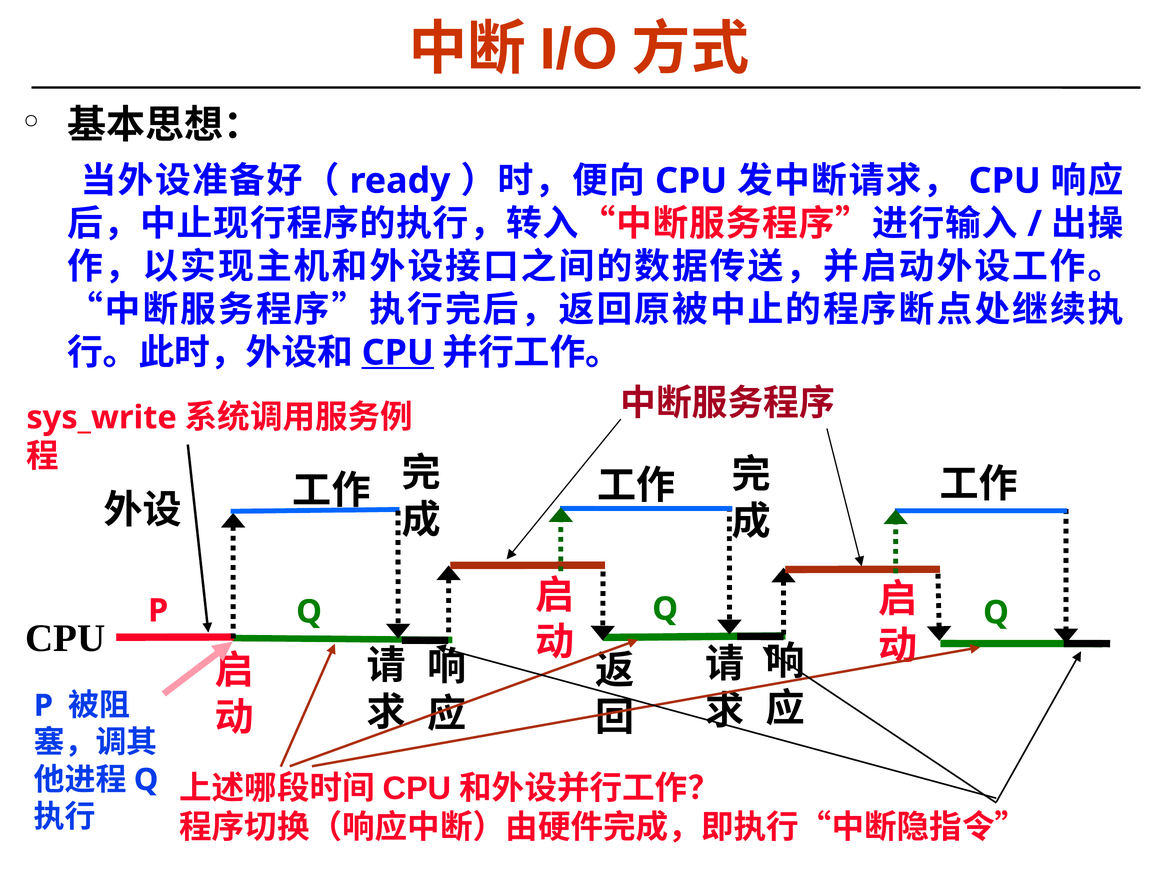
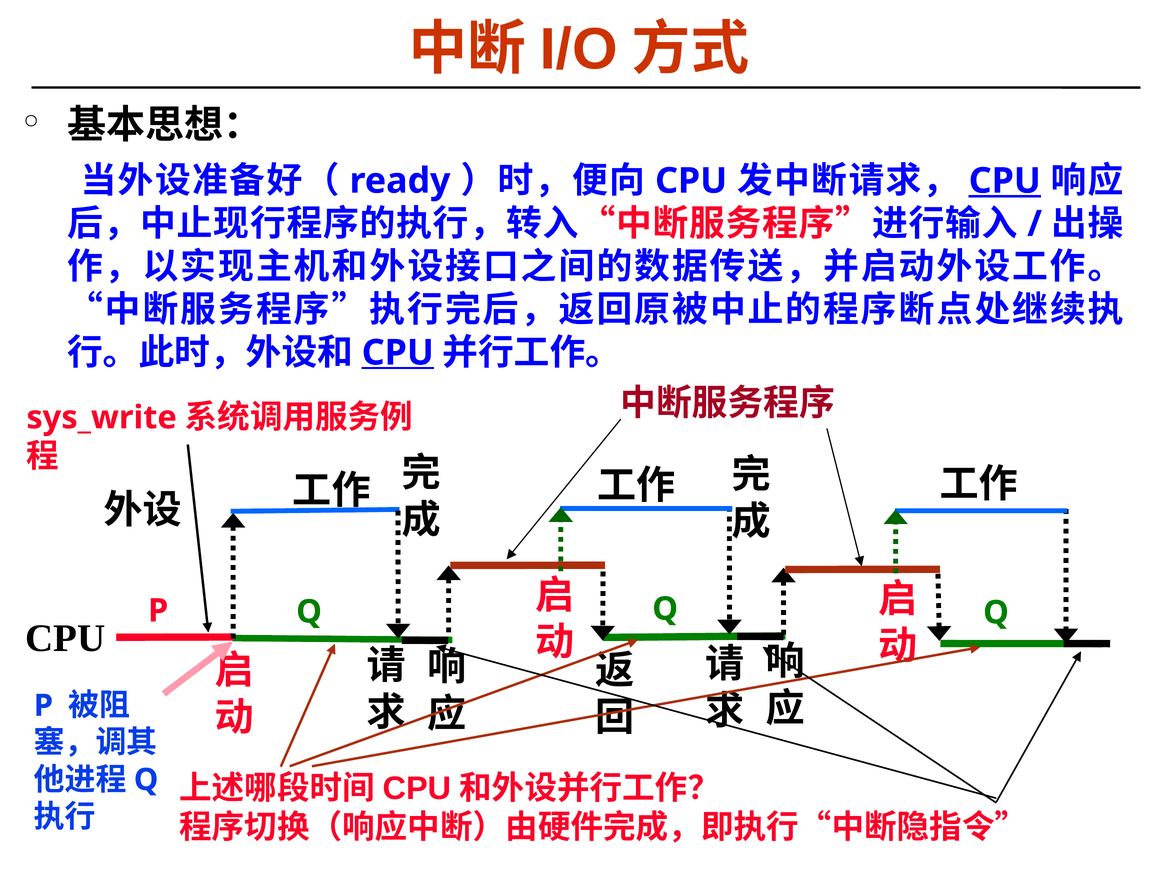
CPU underline: none -> present (1005, 181)
